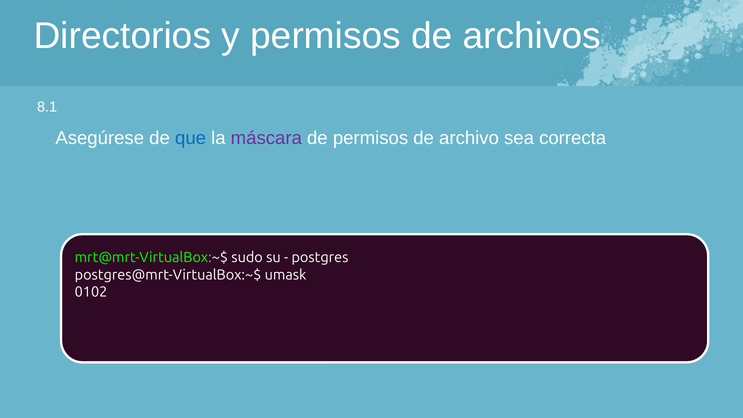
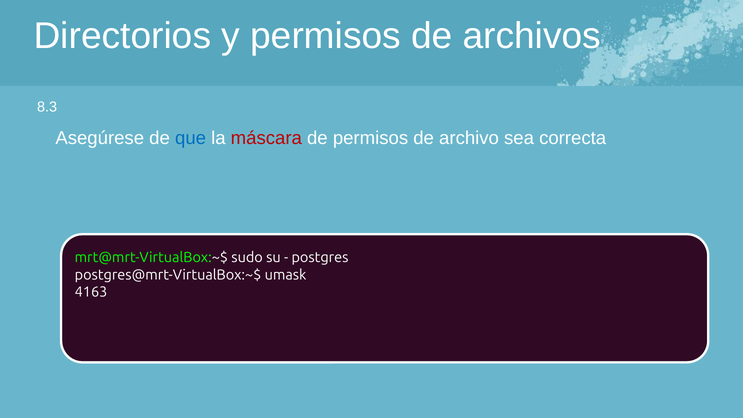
8.1: 8.1 -> 8.3 (47, 107)
máscara colour: purple -> red (266, 138)
0102: 0102 -> 4163 (91, 292)
